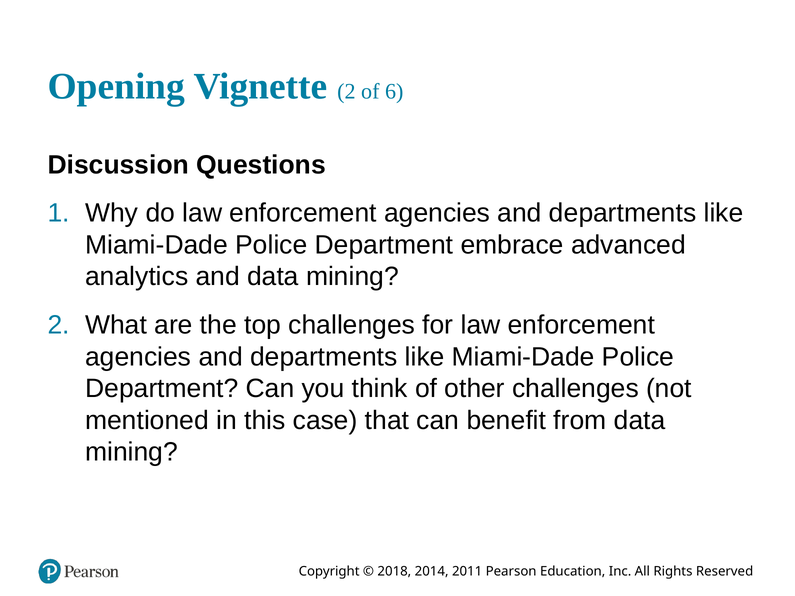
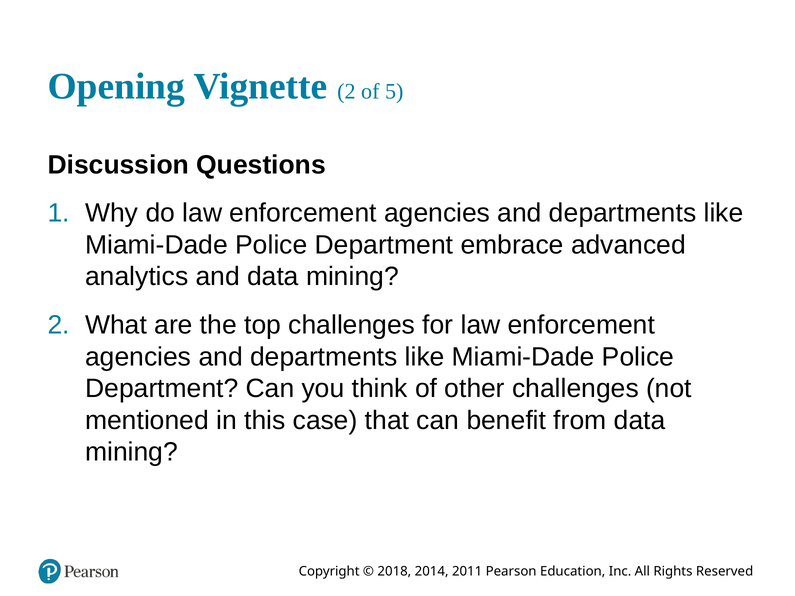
6: 6 -> 5 (394, 91)
